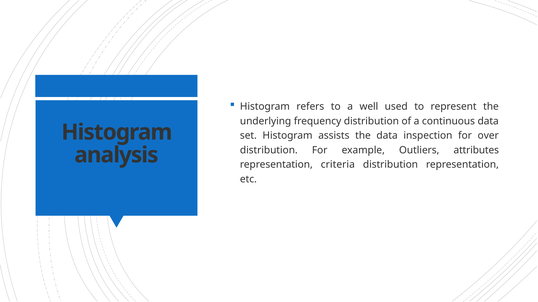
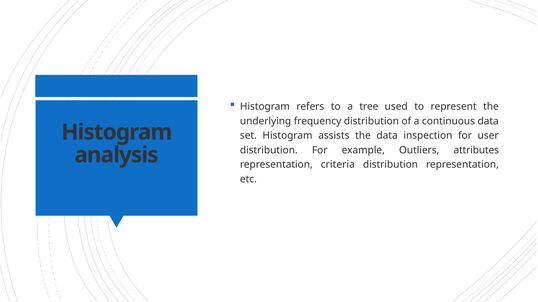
well: well -> tree (369, 107)
over: over -> user (488, 136)
